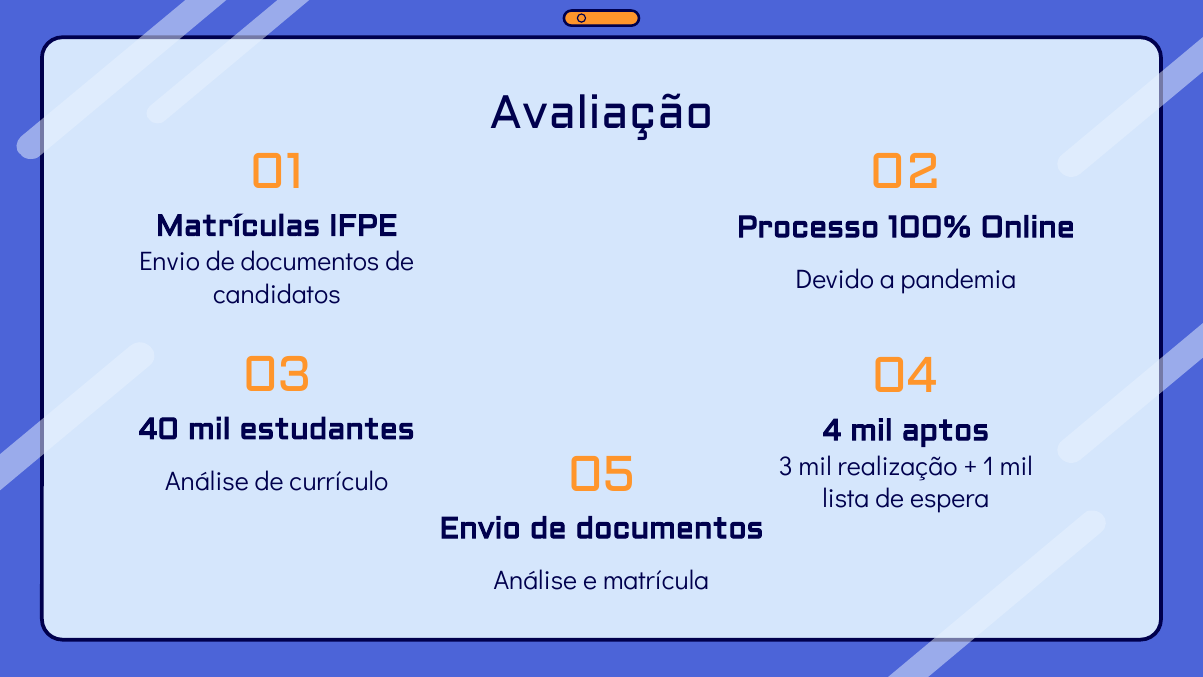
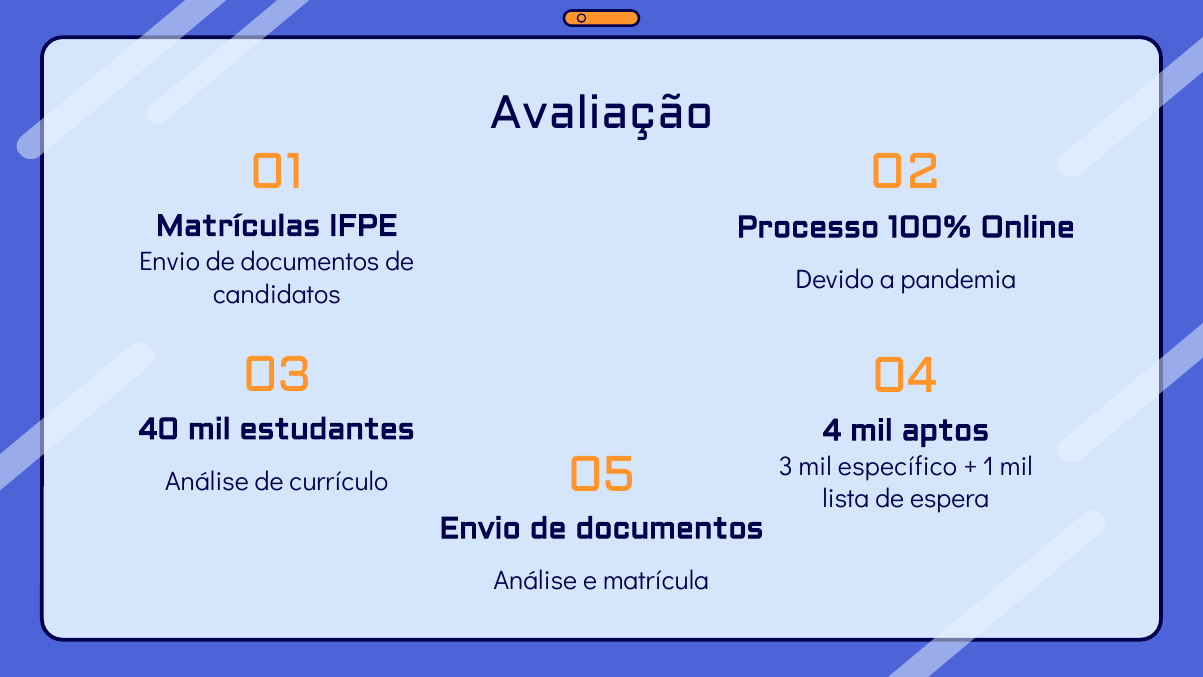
realização: realização -> específico (898, 466)
